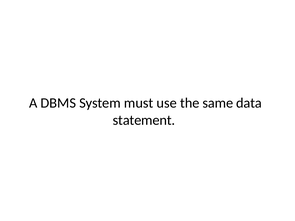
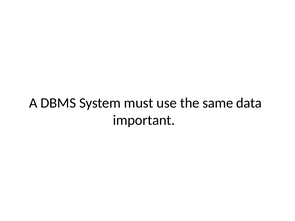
statement: statement -> important (144, 120)
